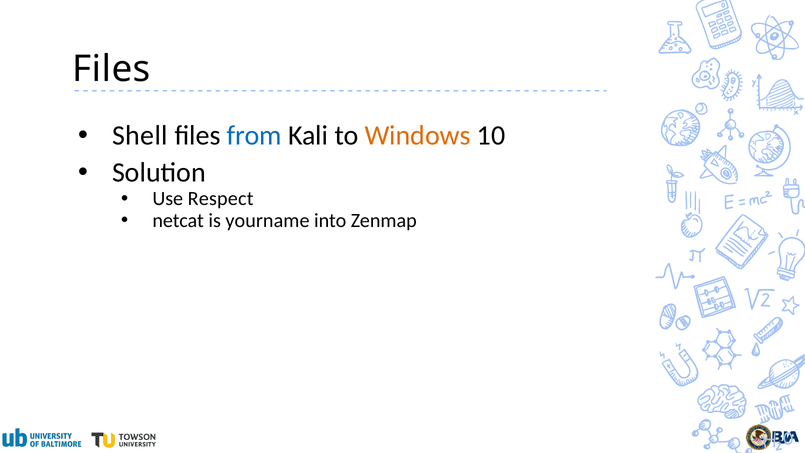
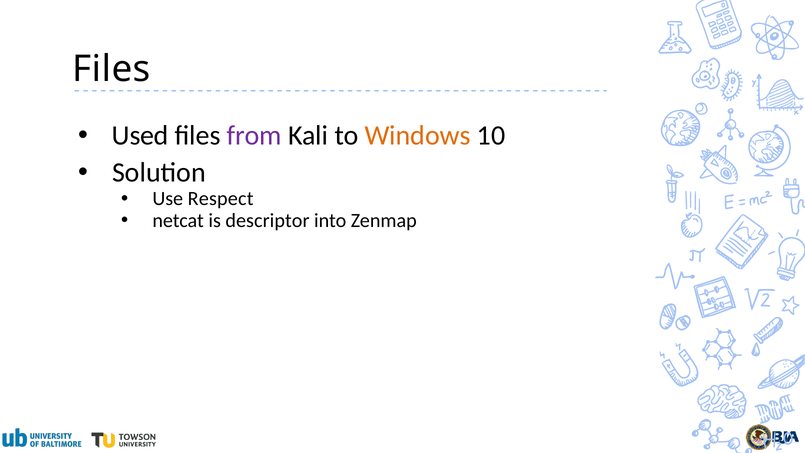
Shell: Shell -> Used (140, 136)
from colour: blue -> purple (254, 136)
yourname: yourname -> descriptor (267, 220)
